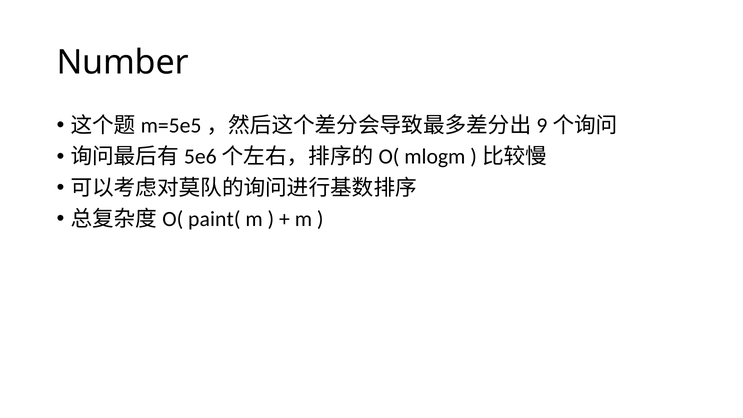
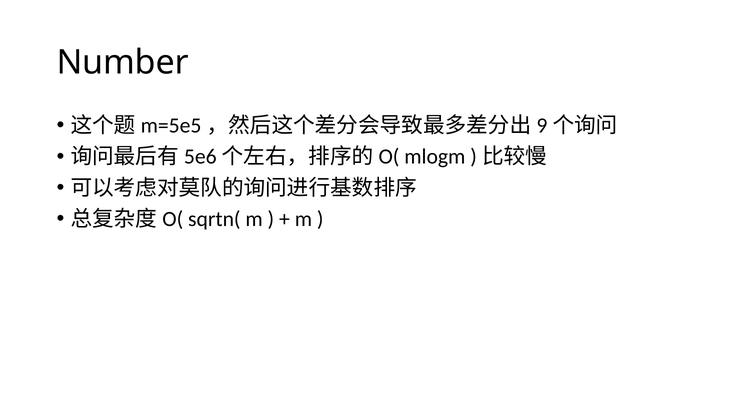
paint(: paint( -> sqrtn( (214, 219)
